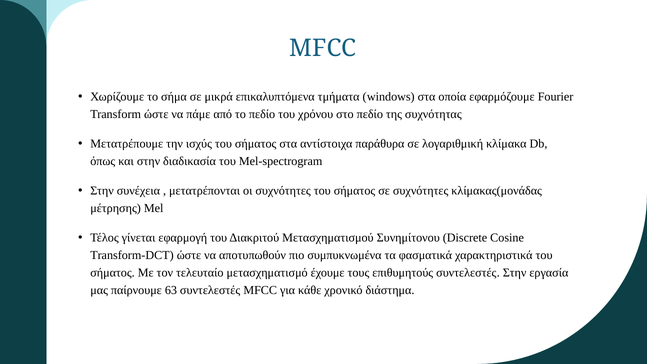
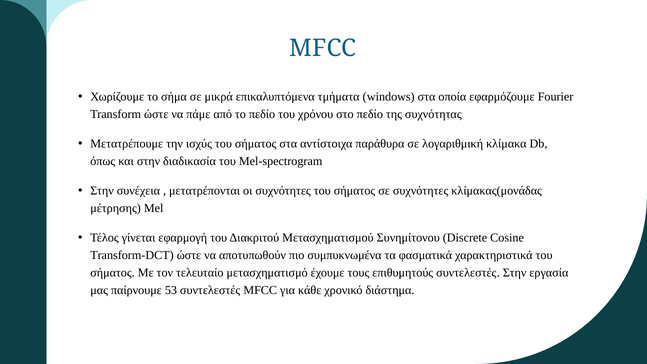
63: 63 -> 53 (171, 290)
